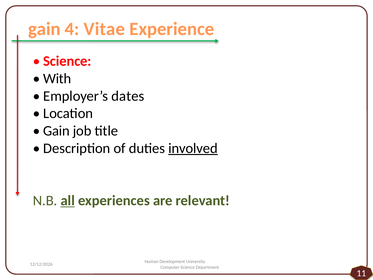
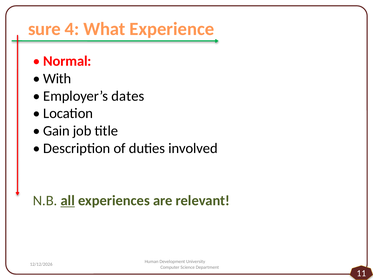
gain: gain -> sure (44, 29)
Vitae: Vitae -> What (104, 29)
Science: Science -> Normal (67, 61)
involved underline: present -> none (193, 148)
